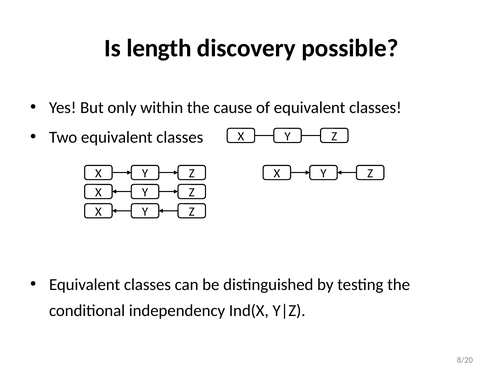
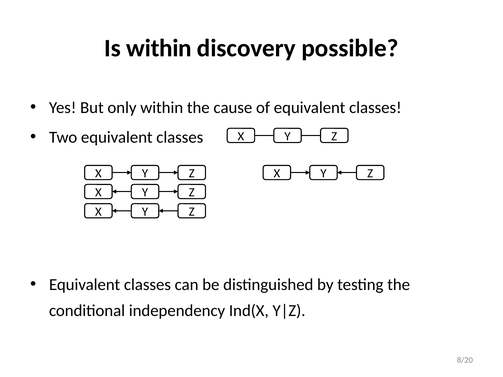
Is length: length -> within (159, 48)
